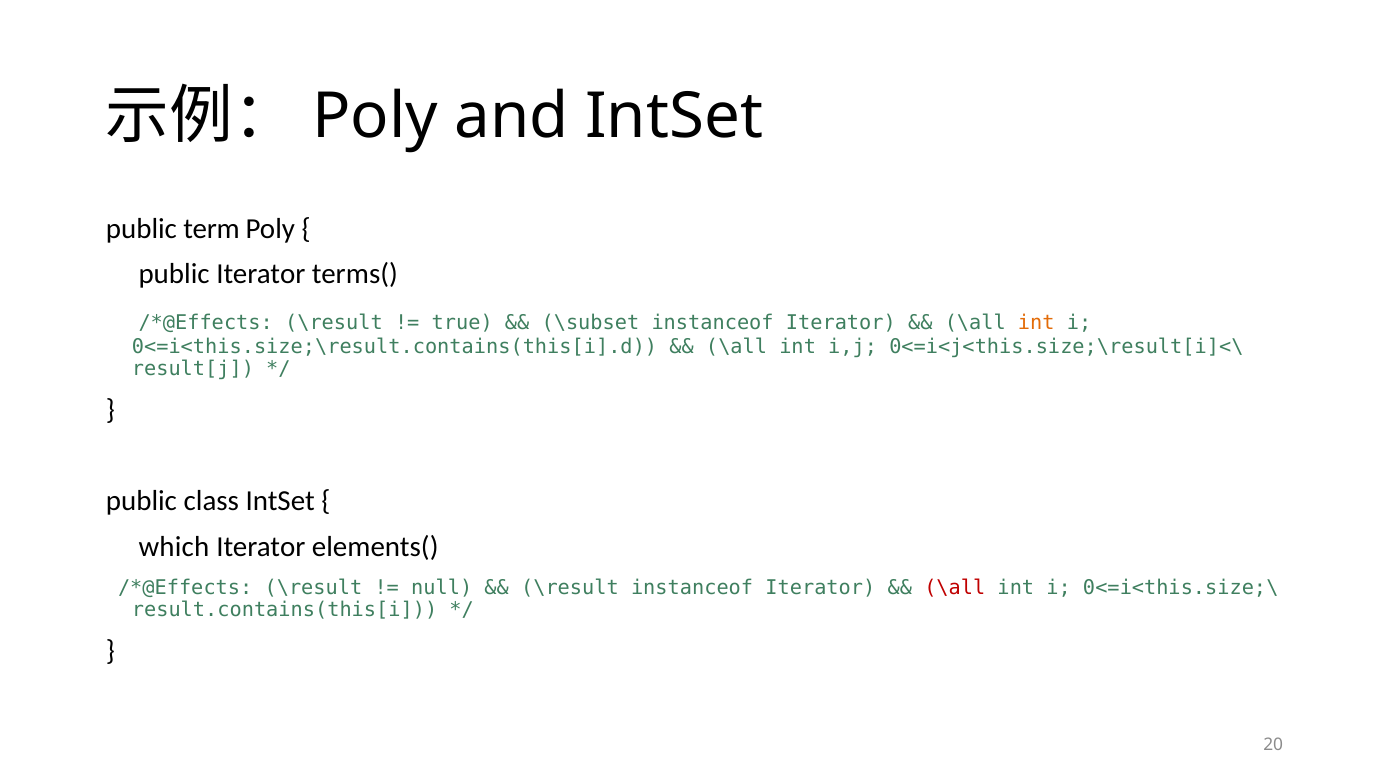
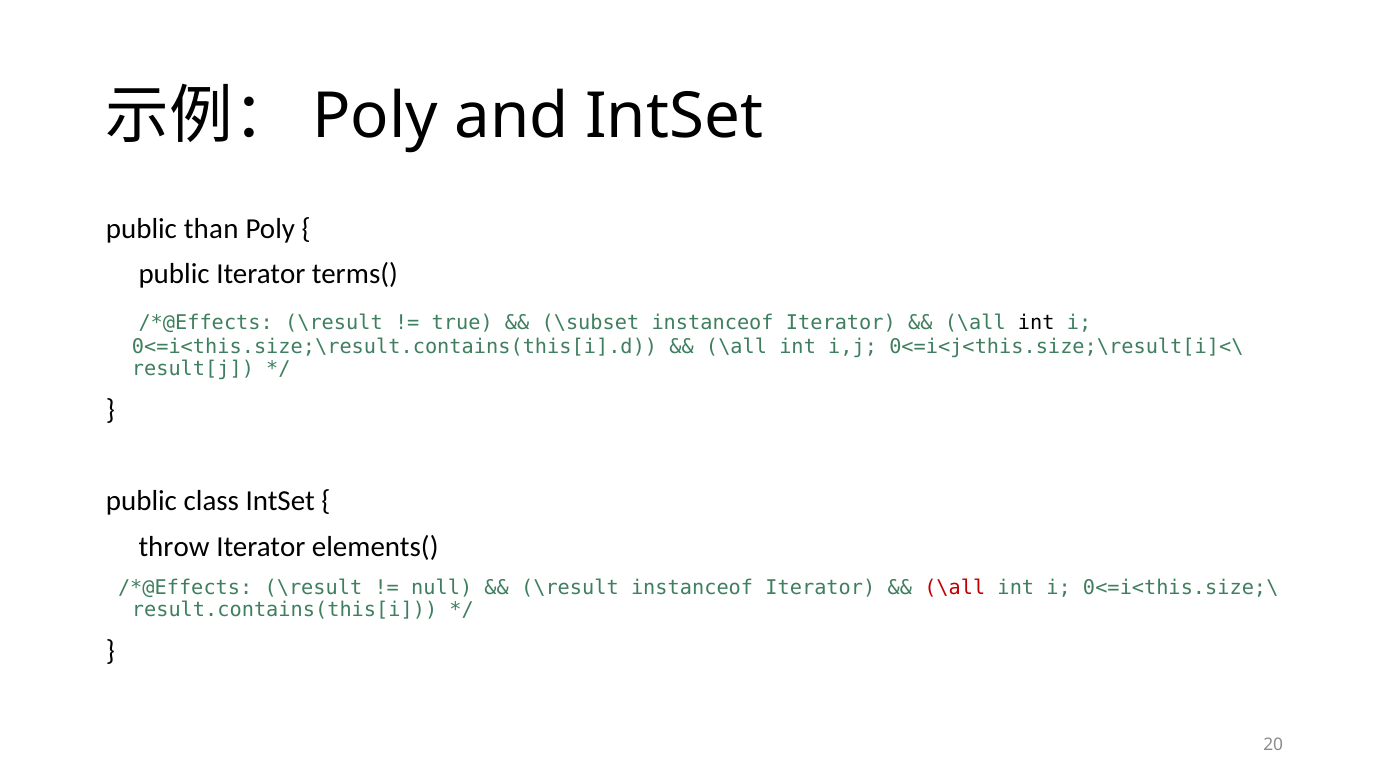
term: term -> than (211, 229)
int colour: orange -> black (1036, 323)
which: which -> throw (174, 547)
